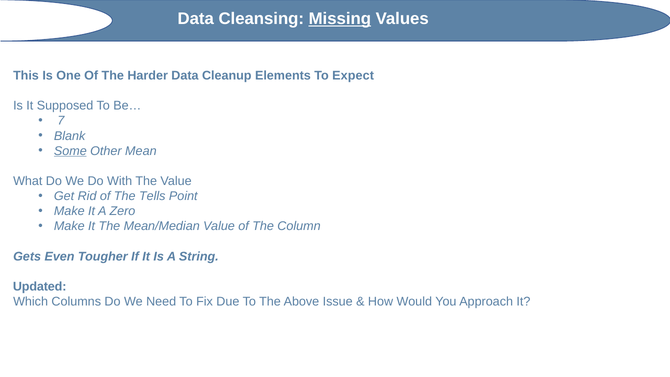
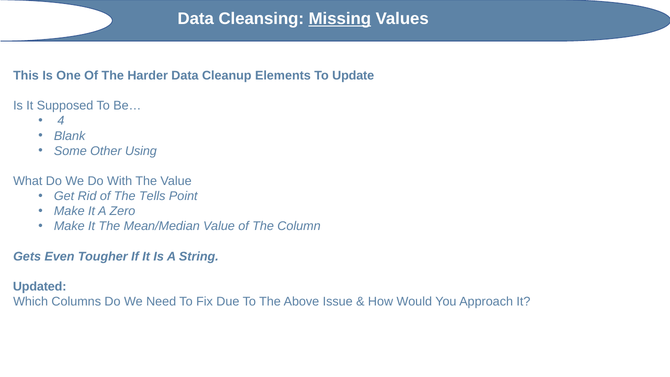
Expect: Expect -> Update (353, 76)
7: 7 -> 4 (61, 121)
Some underline: present -> none (70, 151)
Mean: Mean -> Using (141, 151)
